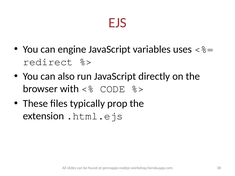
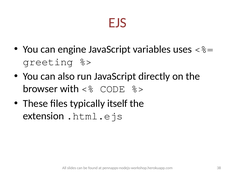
redirect: redirect -> greeting (48, 62)
prop: prop -> itself (117, 104)
